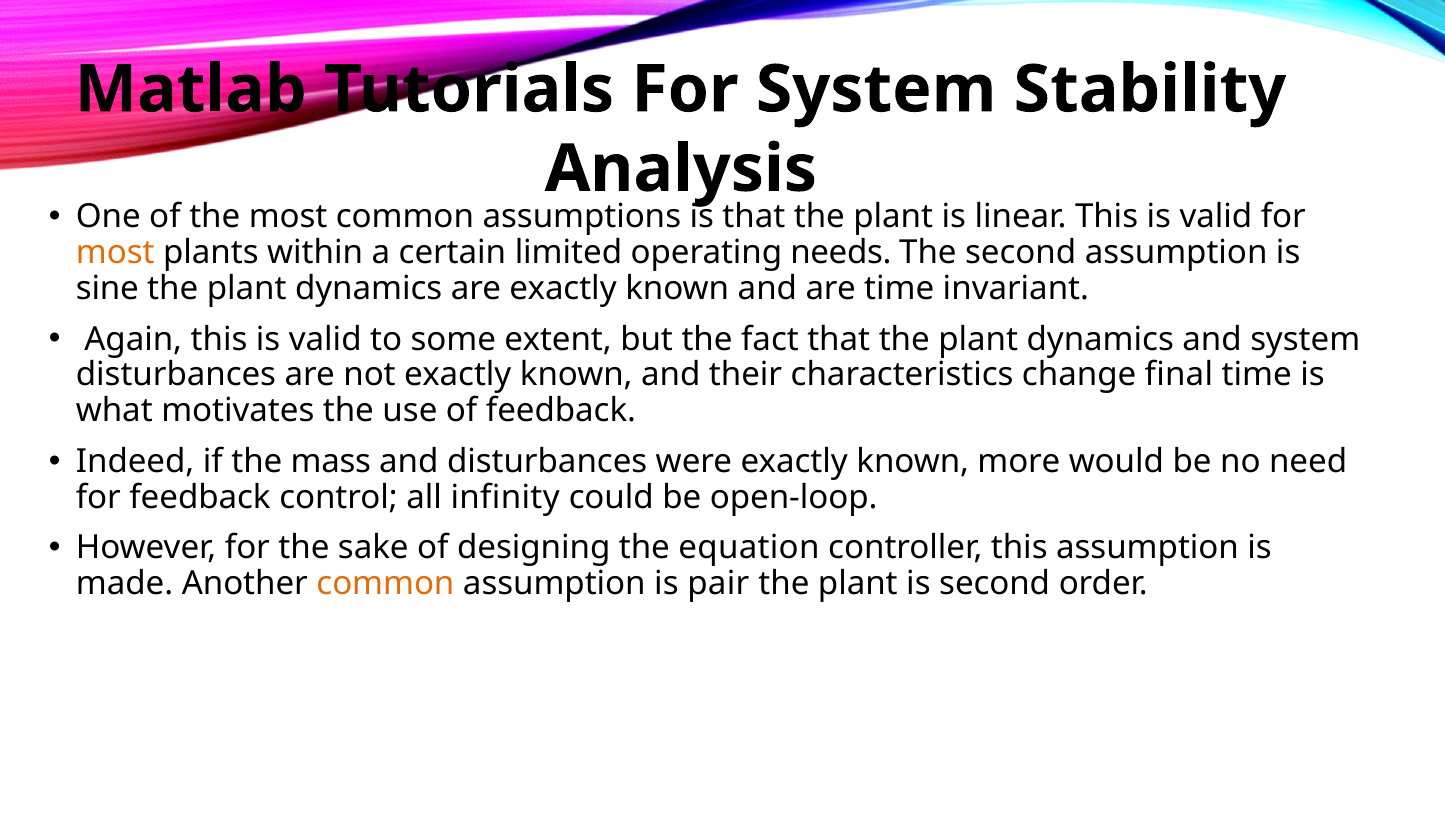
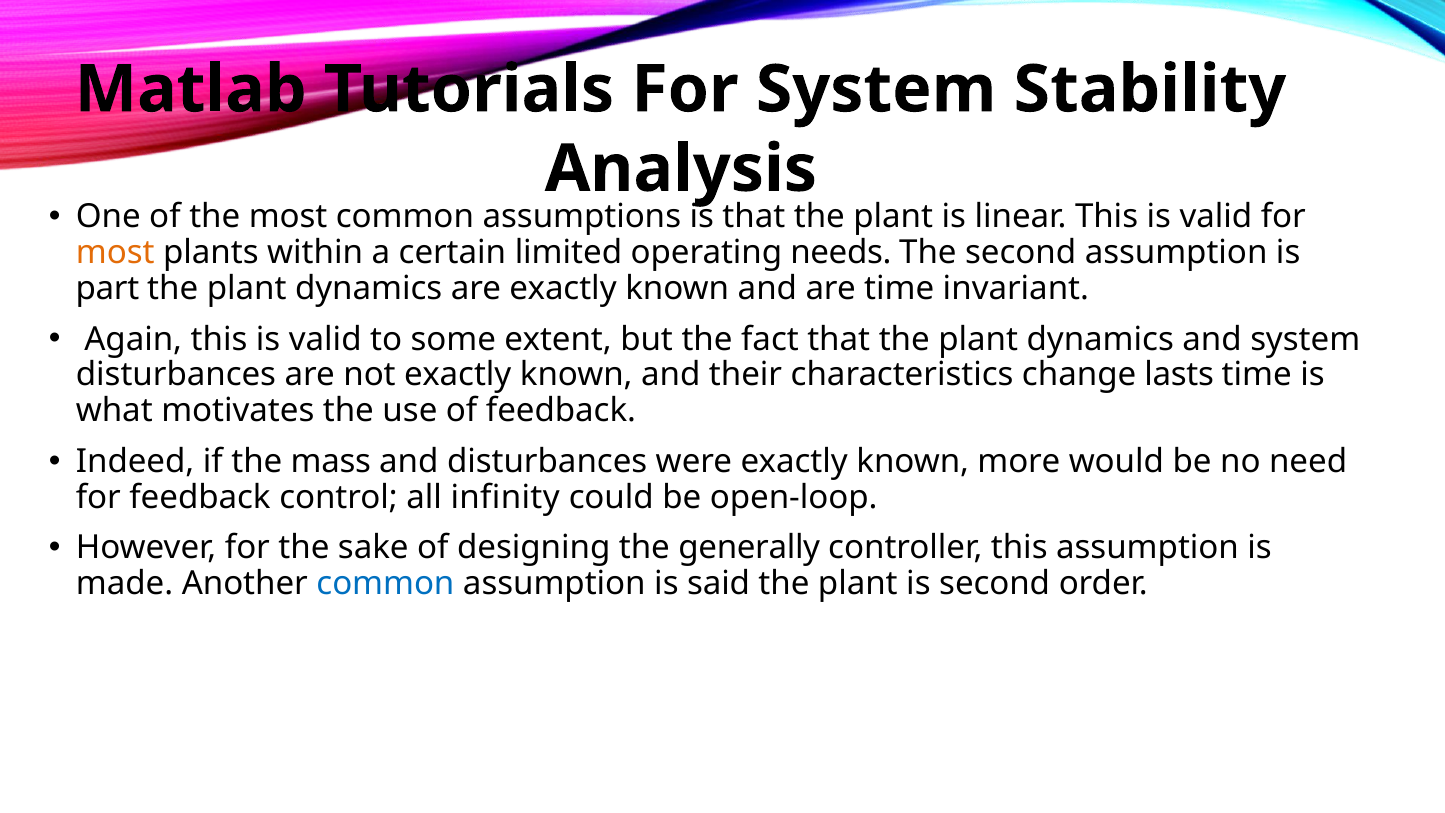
sine: sine -> part (107, 288)
final: final -> lasts (1179, 375)
equation: equation -> generally (749, 548)
common colour: orange -> blue (385, 584)
pair: pair -> said (719, 584)
